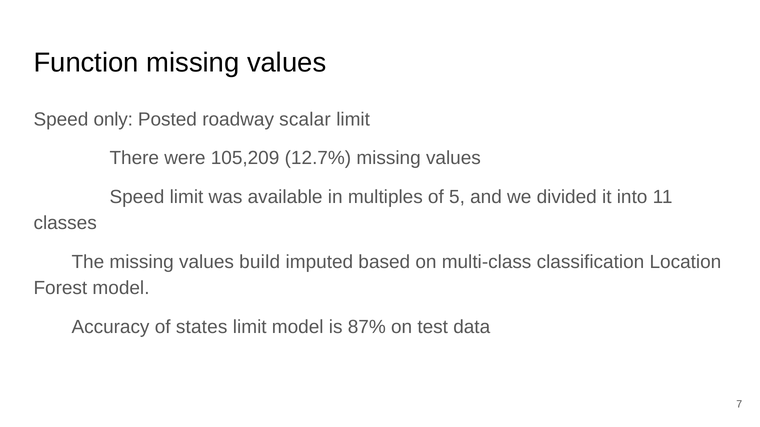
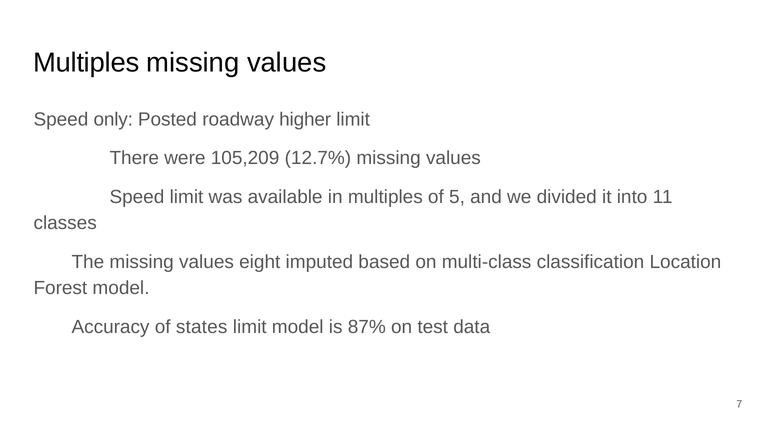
Function: Function -> Multiples (86, 63)
scalar: scalar -> higher (305, 120)
build: build -> eight (260, 262)
